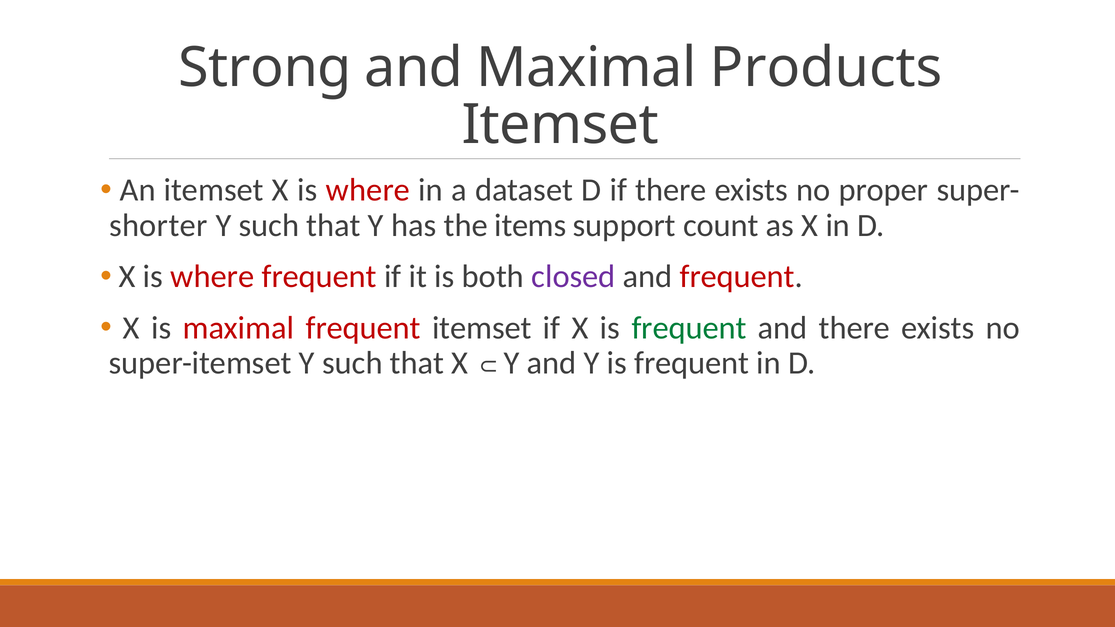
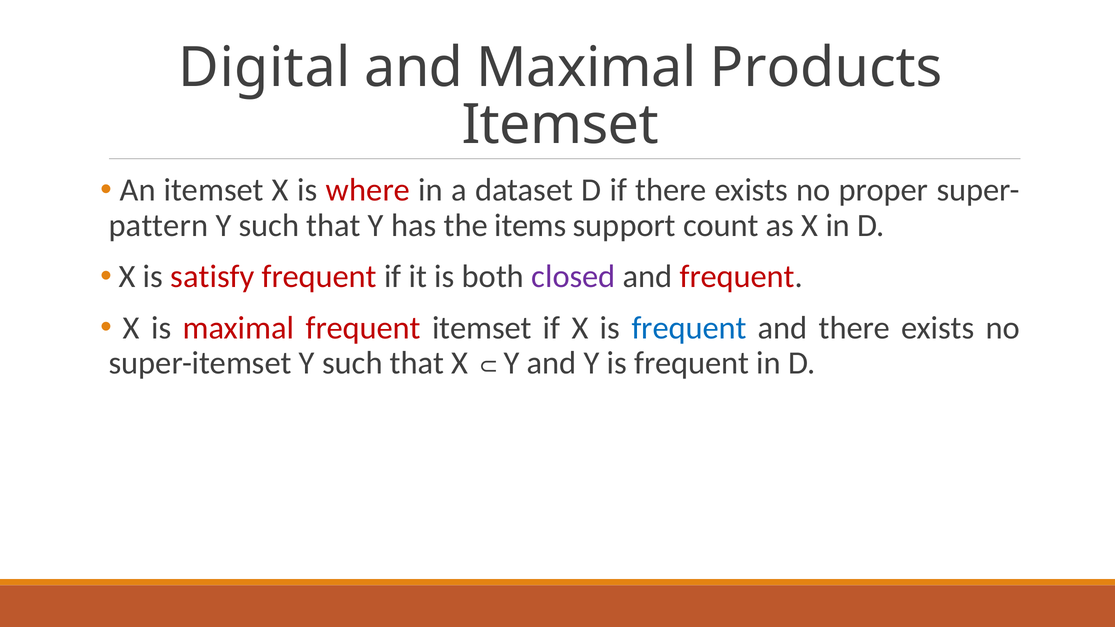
Strong: Strong -> Digital (265, 68)
shorter: shorter -> pattern (158, 225)
where: where -> satisfy (212, 277)
frequent colour: green -> blue (689, 328)
